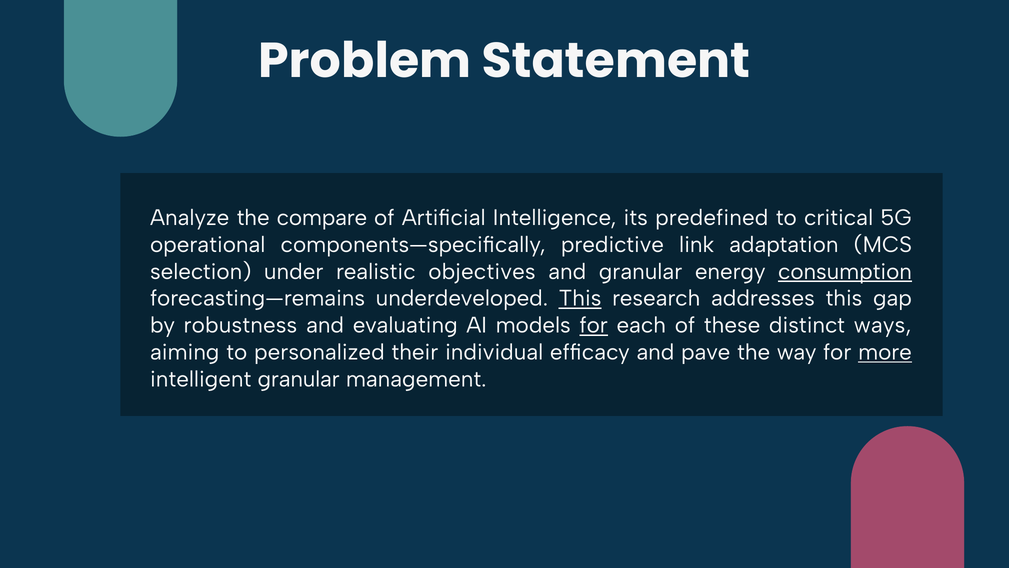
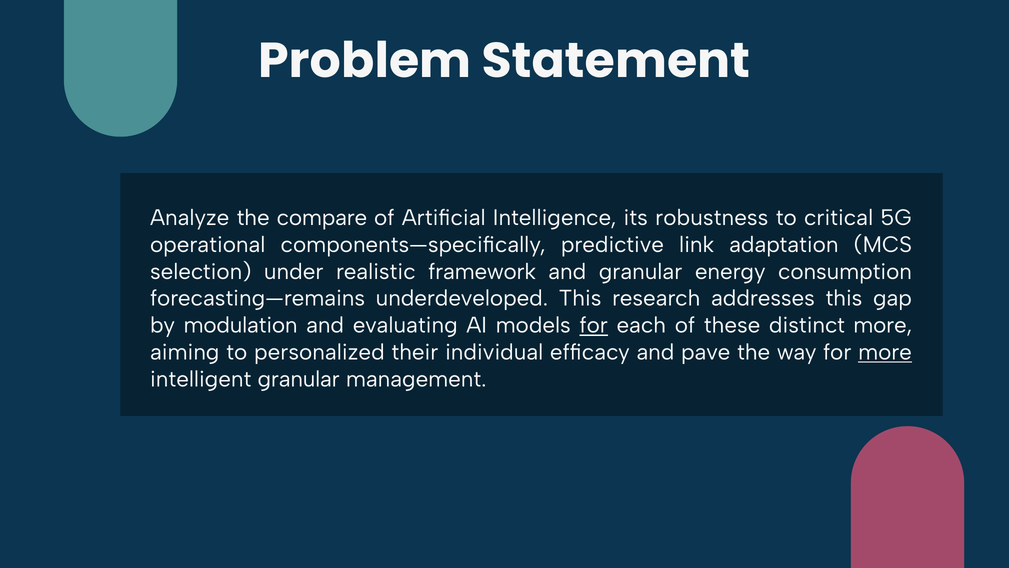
predefined: predefined -> robustness (712, 218)
objectives: objectives -> framework (482, 271)
consumption underline: present -> none (845, 271)
This underline: present -> none (580, 298)
robustness: robustness -> modulation (241, 325)
distinct ways: ways -> more (883, 325)
